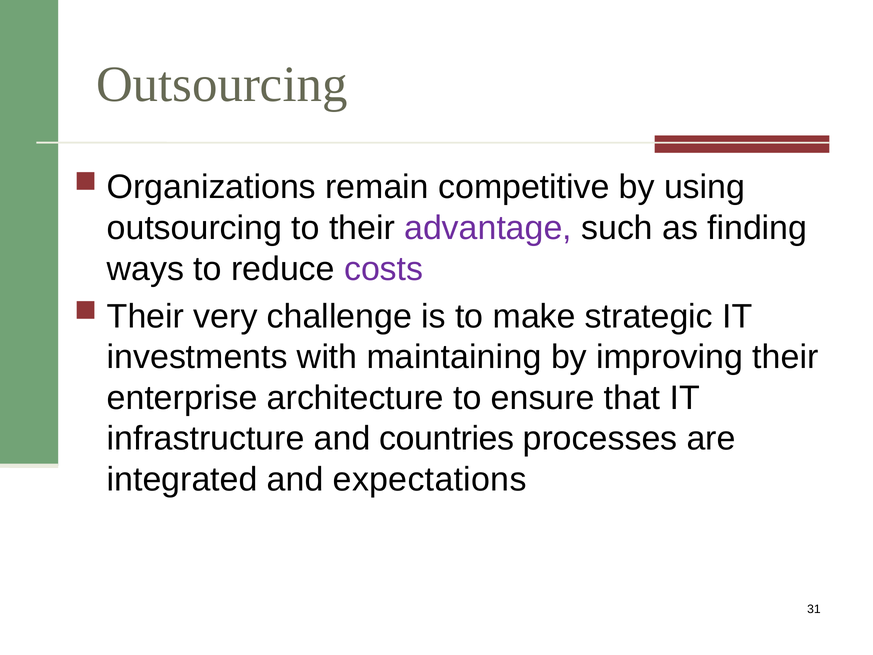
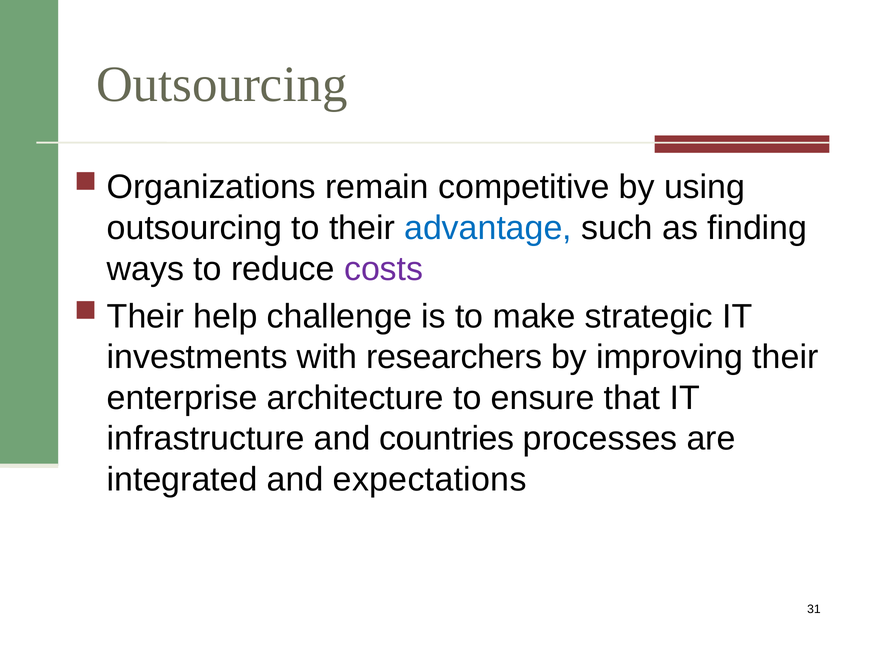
advantage colour: purple -> blue (488, 228)
very: very -> help (226, 316)
maintaining: maintaining -> researchers (454, 357)
